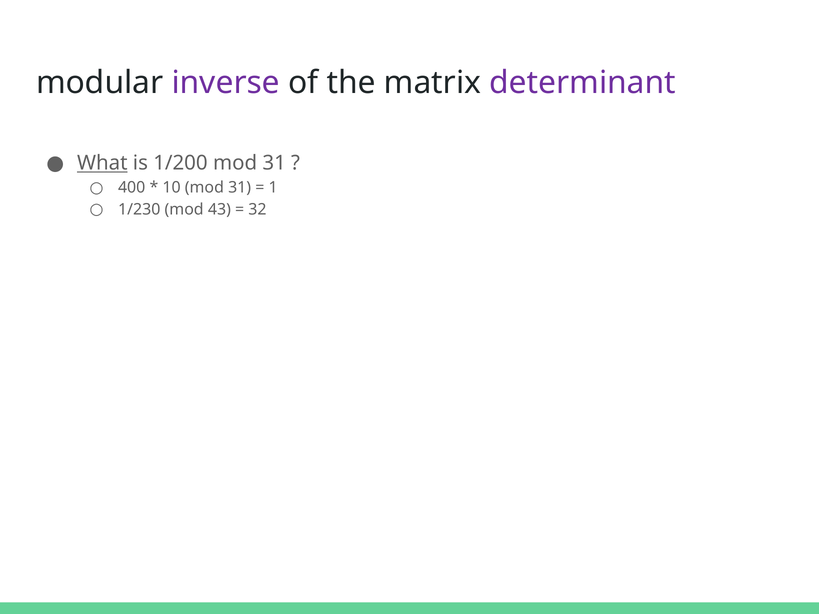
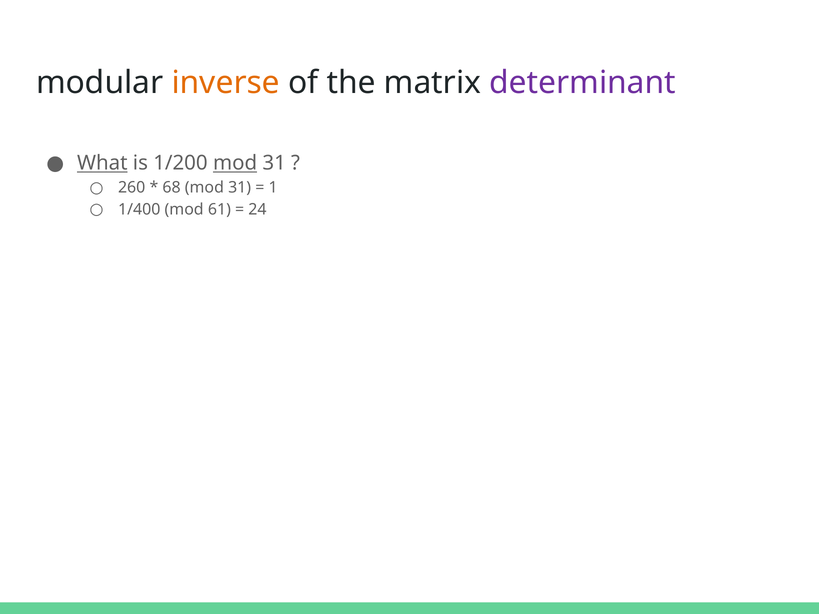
inverse colour: purple -> orange (226, 83)
mod underline: none -> present (235, 163)
400: 400 -> 260 (132, 188)
10: 10 -> 68 (172, 188)
1/230: 1/230 -> 1/400 (139, 210)
43: 43 -> 61 (219, 210)
32: 32 -> 24 (257, 210)
